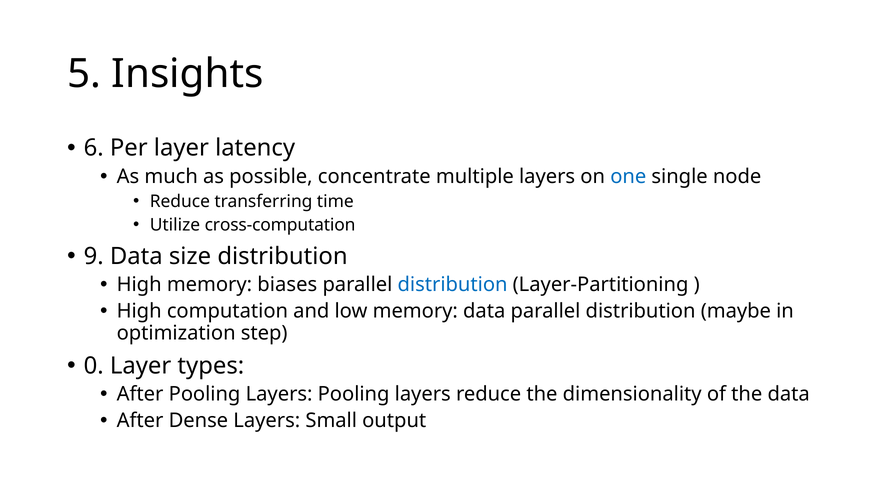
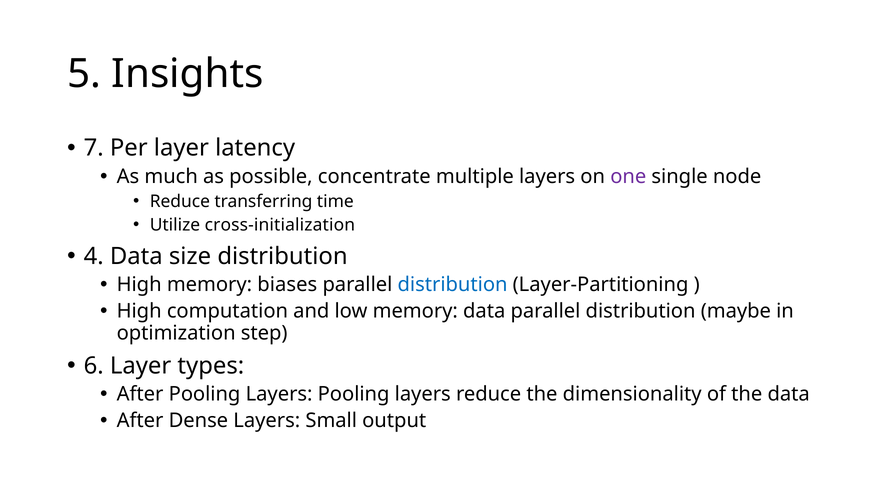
6: 6 -> 7 (94, 148)
one colour: blue -> purple (628, 176)
cross-computation: cross-computation -> cross-initialization (280, 225)
9: 9 -> 4 (94, 256)
0: 0 -> 6 (94, 366)
